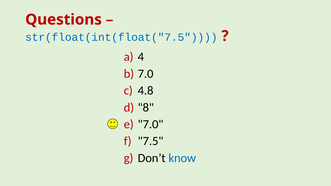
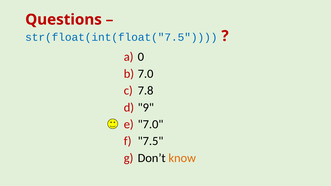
4: 4 -> 0 (141, 57)
4.8: 4.8 -> 7.8 (146, 91)
8: 8 -> 9 (146, 108)
know colour: blue -> orange (182, 158)
